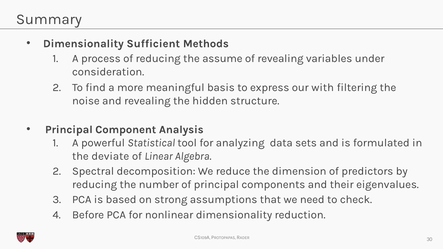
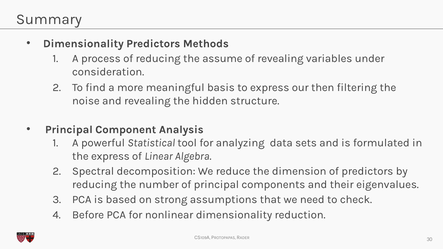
Dimensionality Sufficient: Sufficient -> Predictors (153, 44)
with: with -> then (323, 88)
the deviate: deviate -> express (110, 156)
